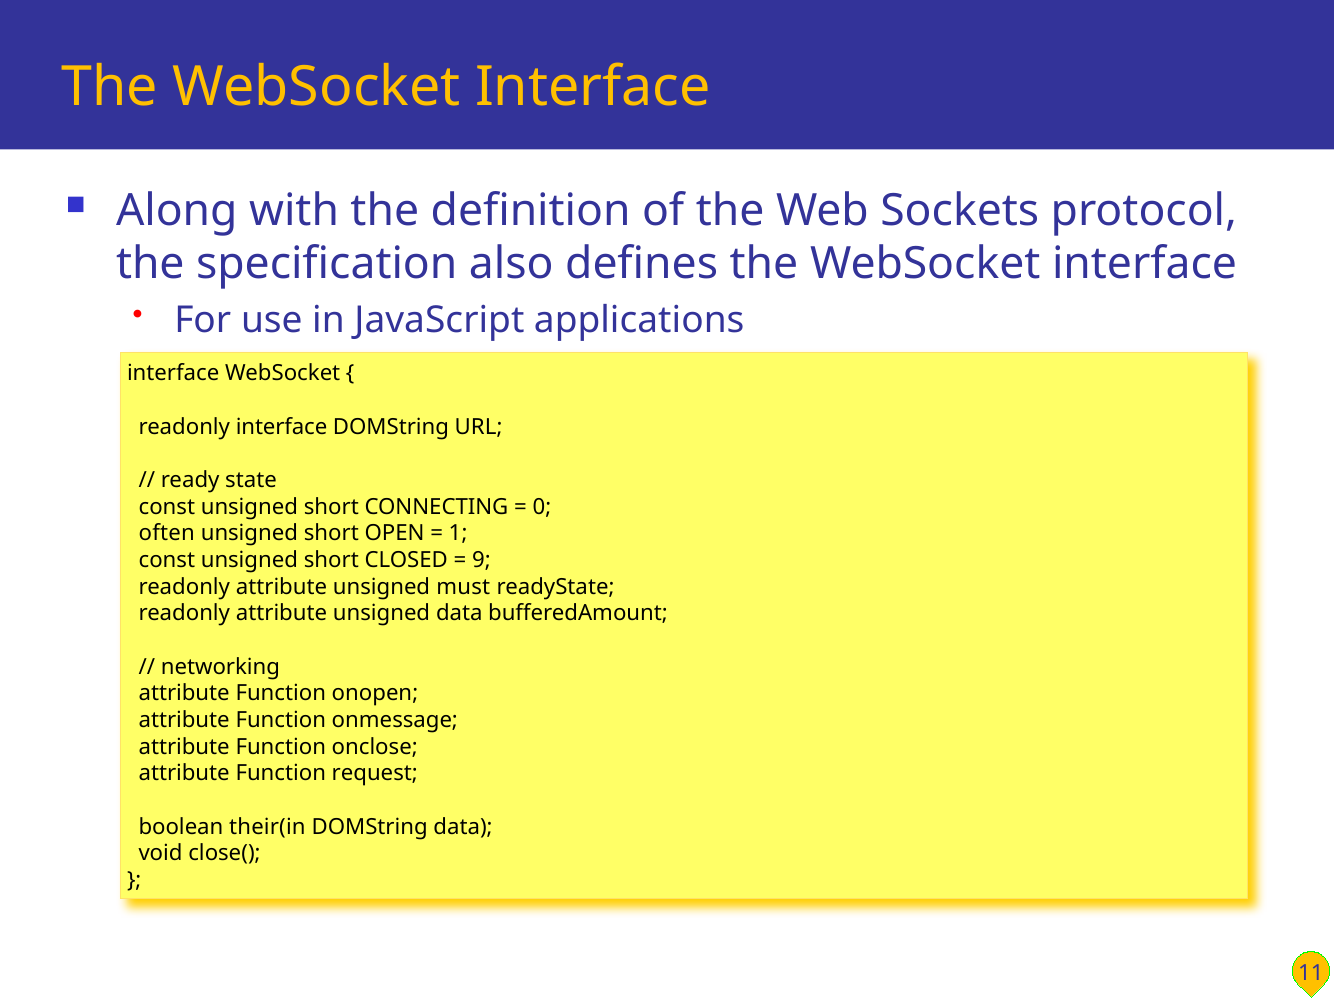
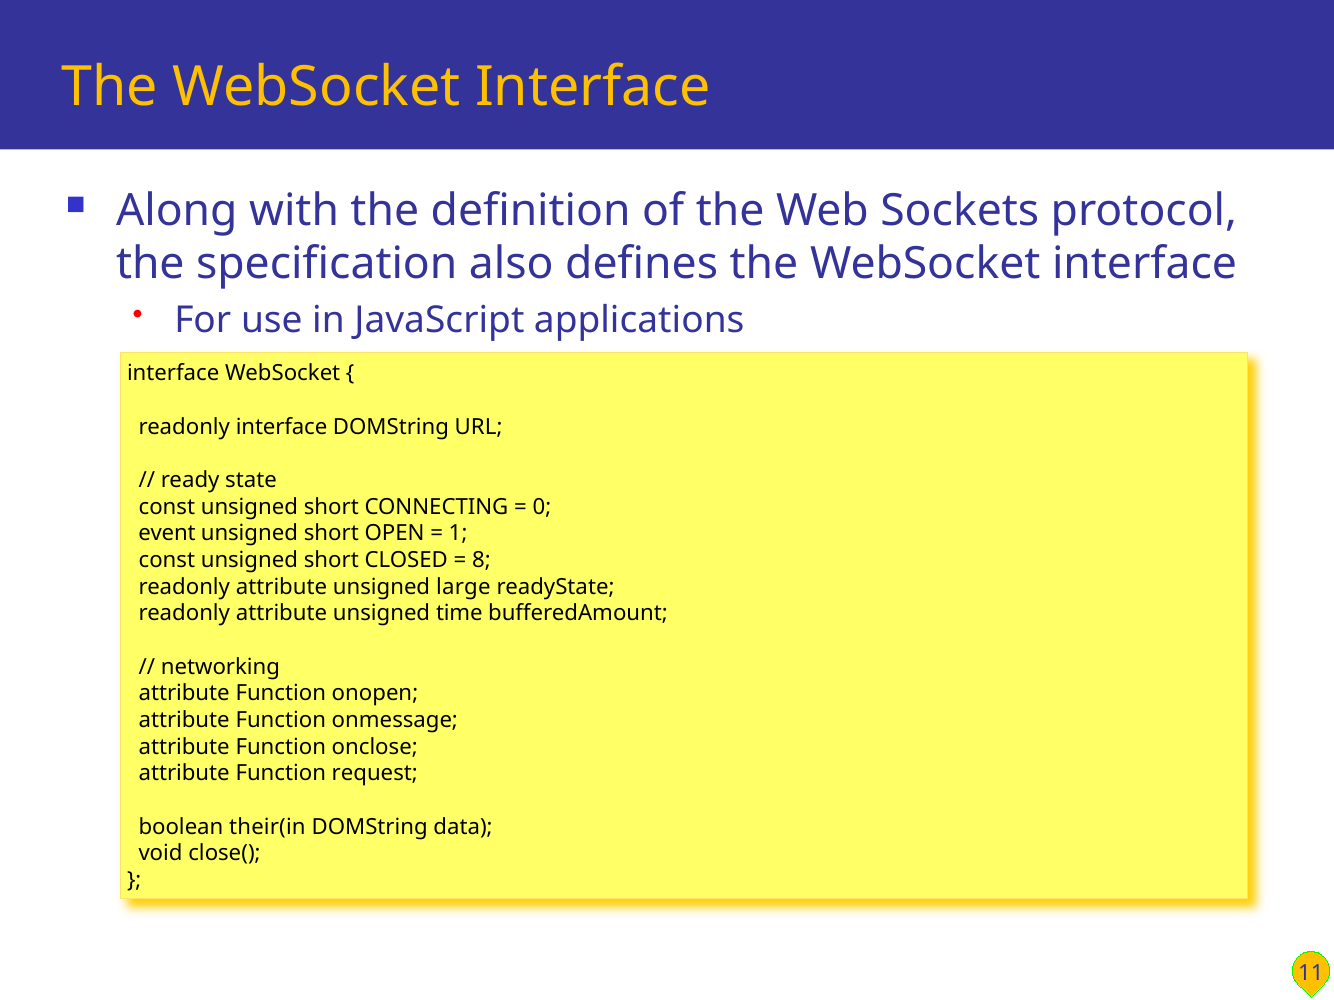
often: often -> event (167, 534)
9: 9 -> 8 (481, 561)
must: must -> large (463, 587)
unsigned data: data -> time (459, 614)
